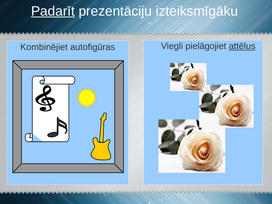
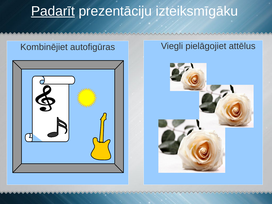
attēlus underline: present -> none (242, 46)
